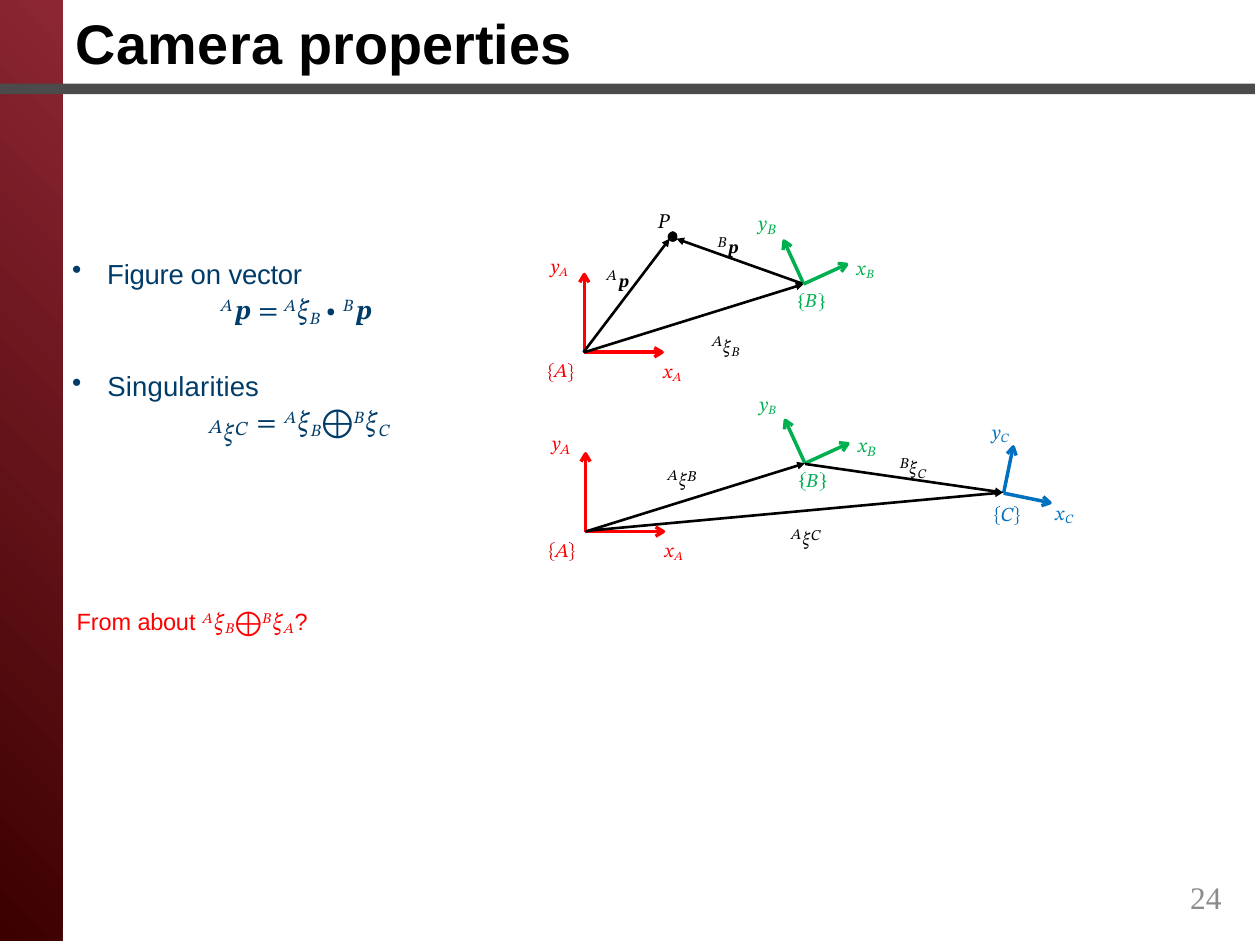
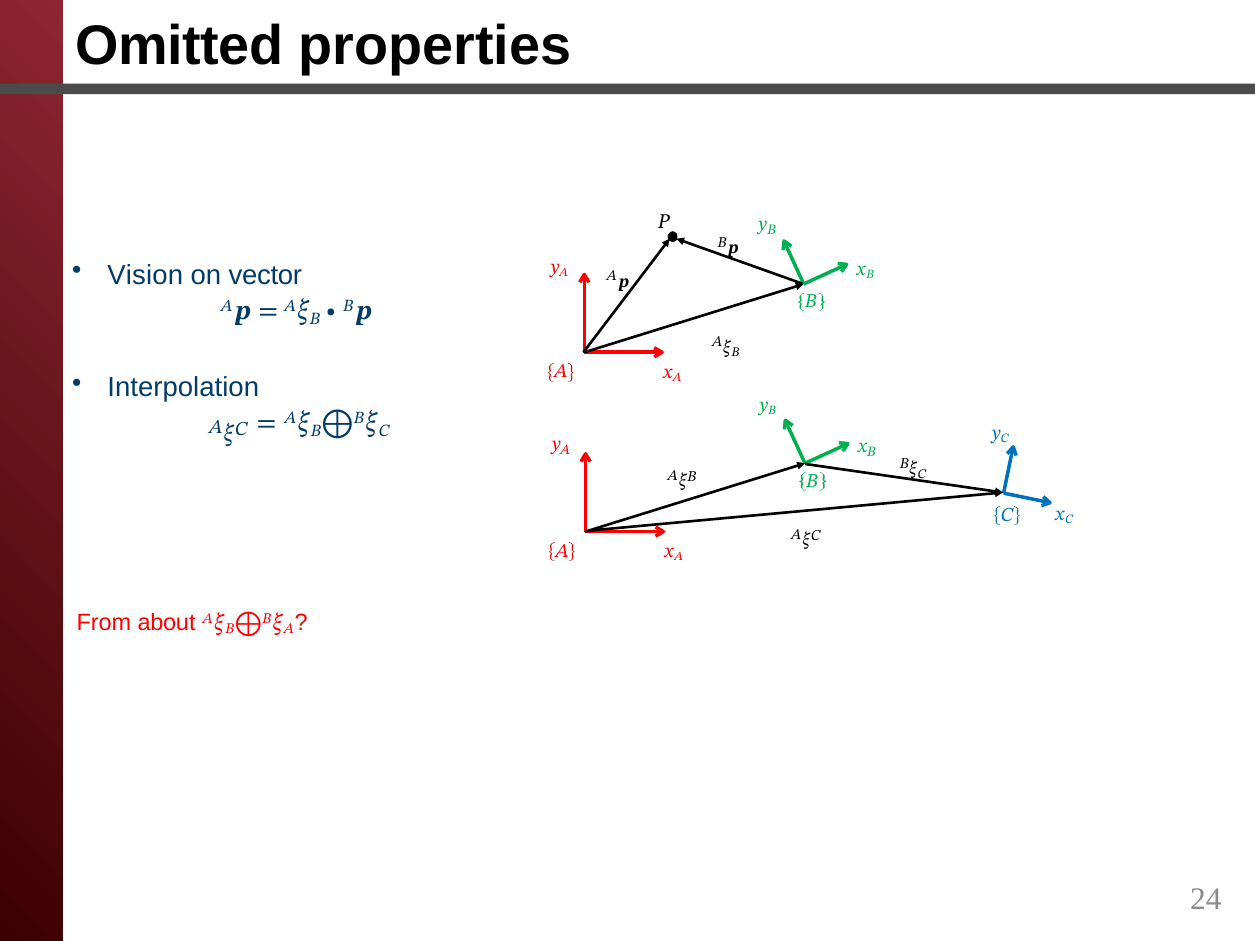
Camera: Camera -> Omitted (179, 46)
Figure: Figure -> Vision (145, 275)
Singularities: Singularities -> Interpolation (183, 388)
